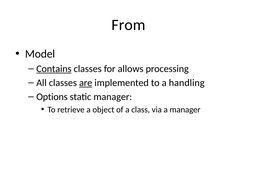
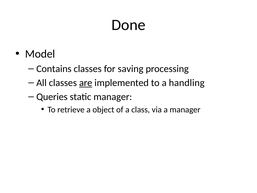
From: From -> Done (128, 25)
Contains underline: present -> none (54, 69)
allows: allows -> saving (131, 69)
Options: Options -> Queries (52, 97)
